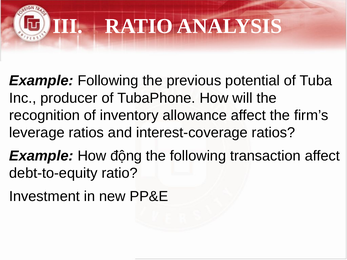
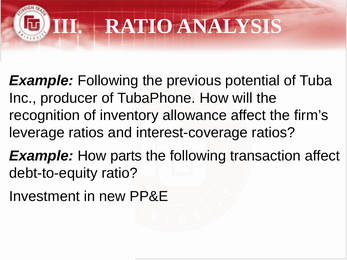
động: động -> parts (126, 156)
